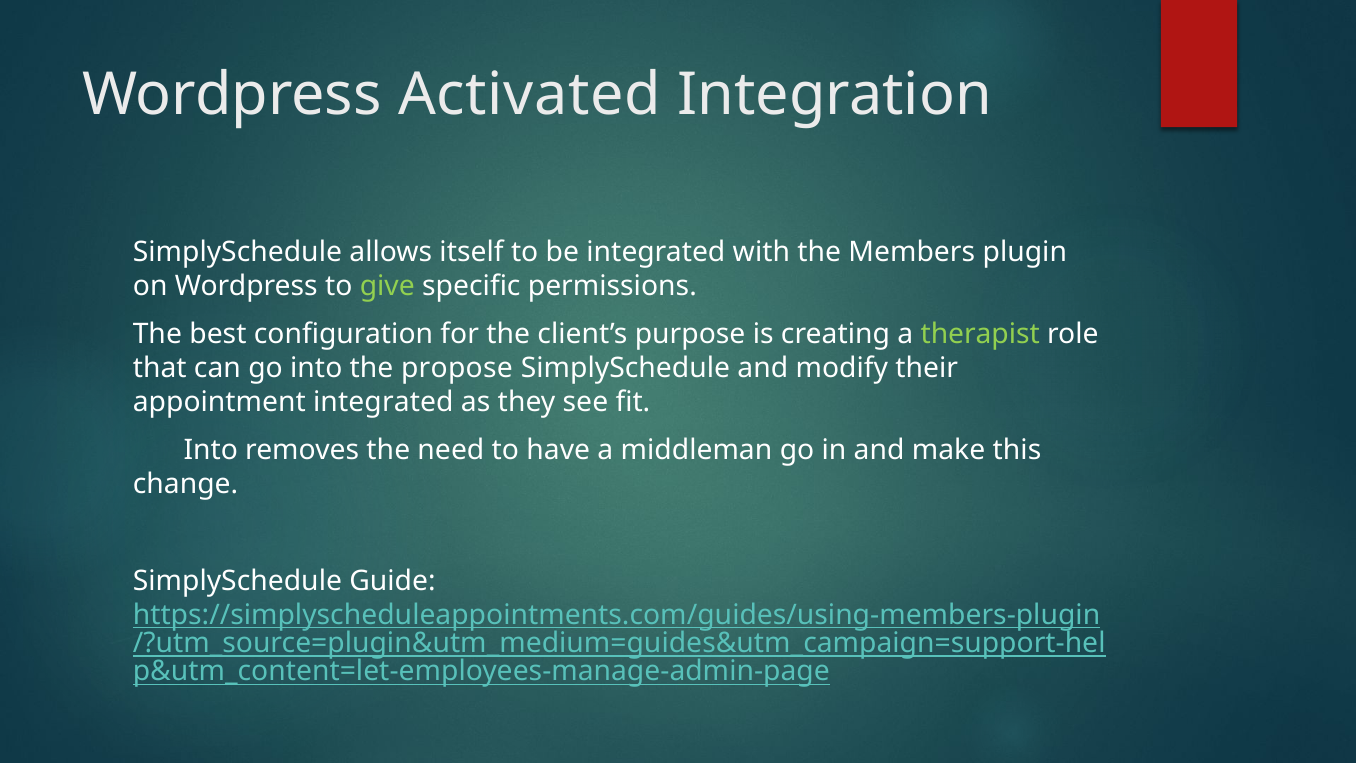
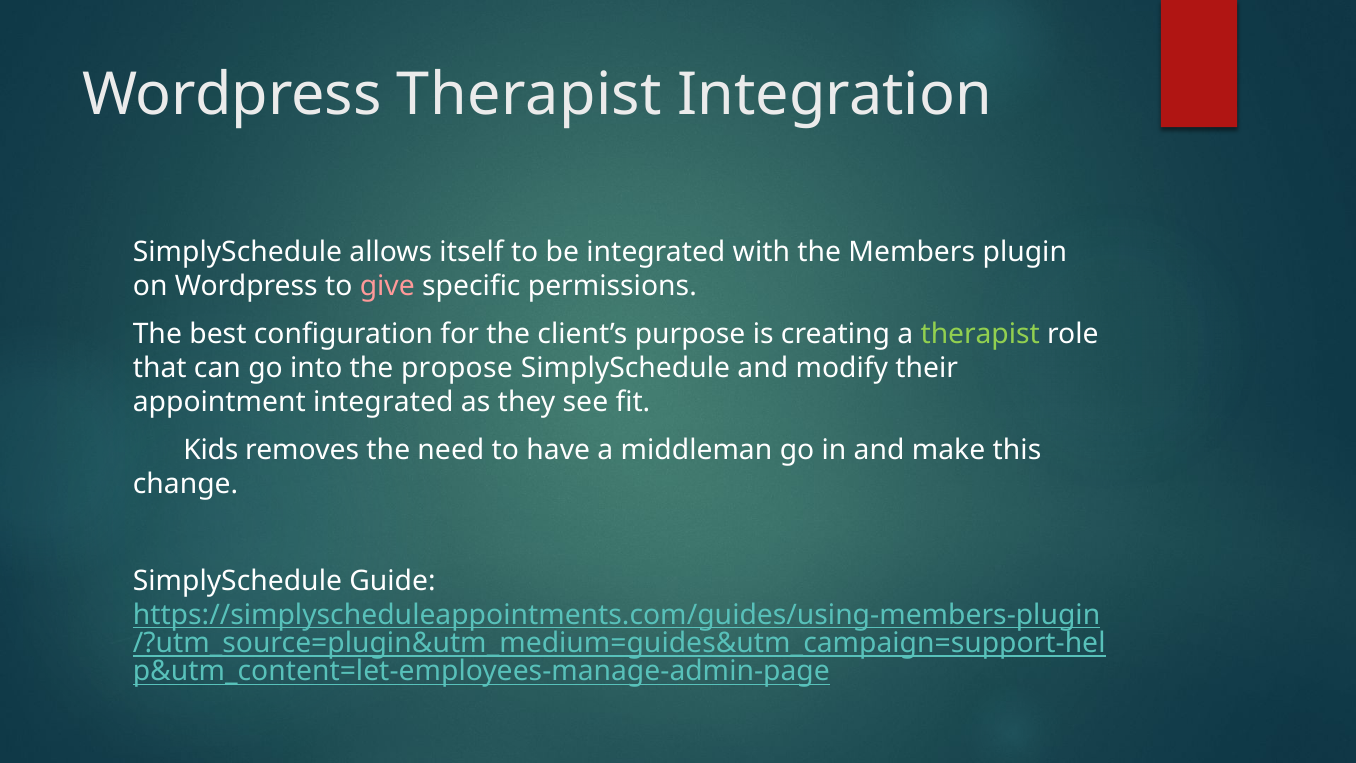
Wordpress Activated: Activated -> Therapist (529, 95)
give colour: light green -> pink (387, 286)
Into: Into -> Kids (211, 450)
